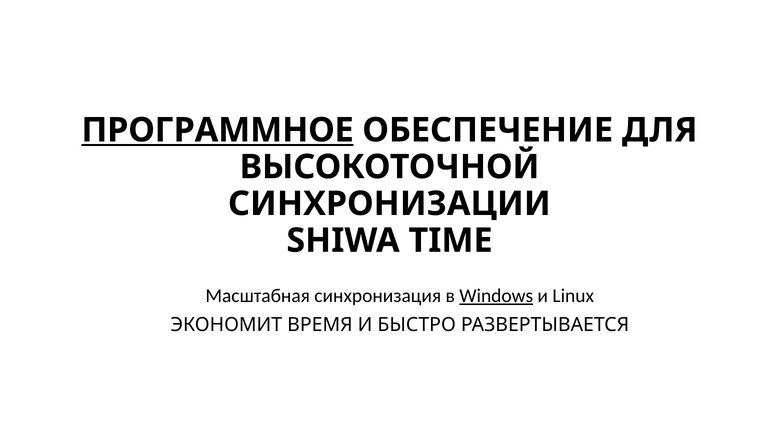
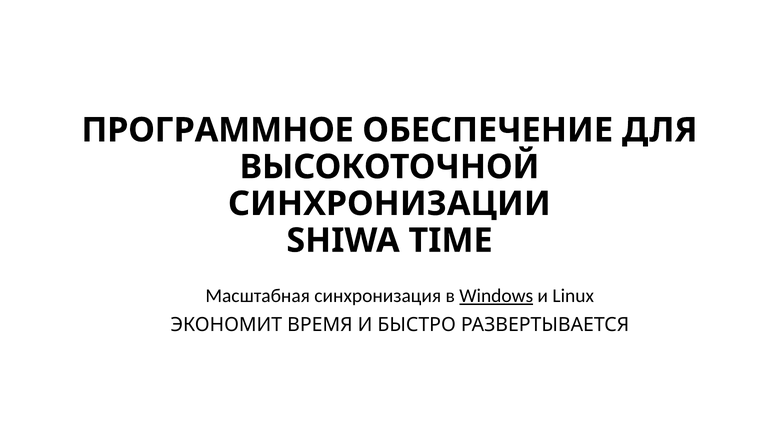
ПРОГРАММНОЕ underline: present -> none (218, 130)
